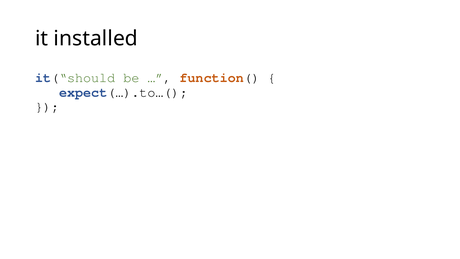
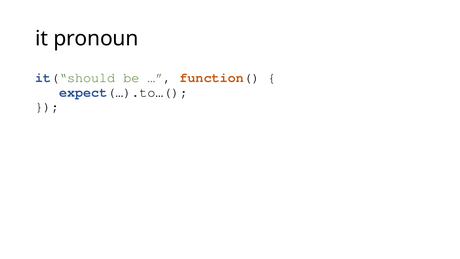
installed: installed -> pronoun (96, 39)
